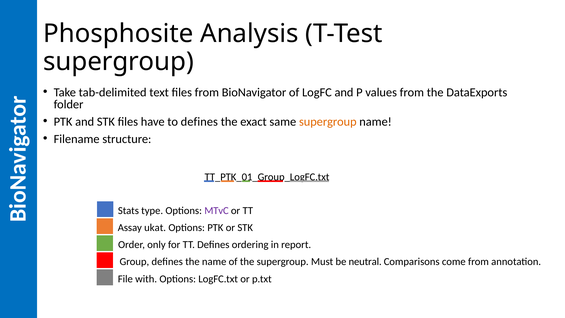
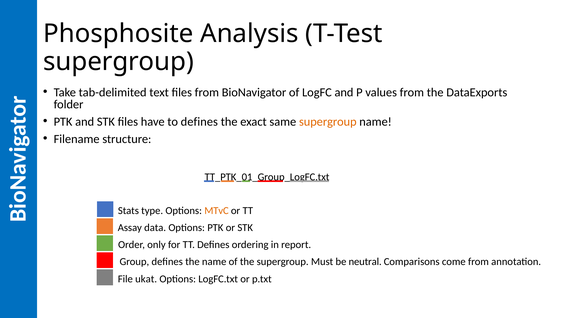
MTvC colour: purple -> orange (217, 211)
ukat: ukat -> data (155, 228)
with: with -> ukat (146, 279)
